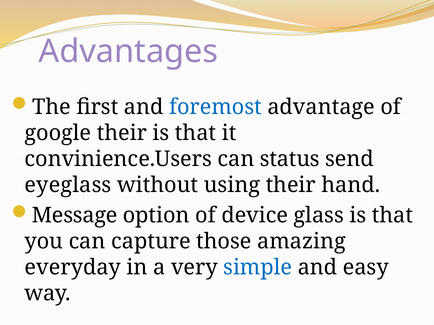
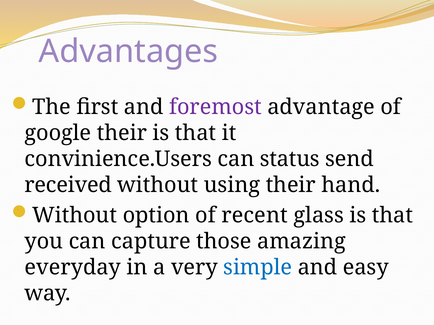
foremost colour: blue -> purple (215, 107)
eyeglass: eyeglass -> received (68, 185)
Message: Message -> Without (75, 216)
device: device -> recent (255, 216)
